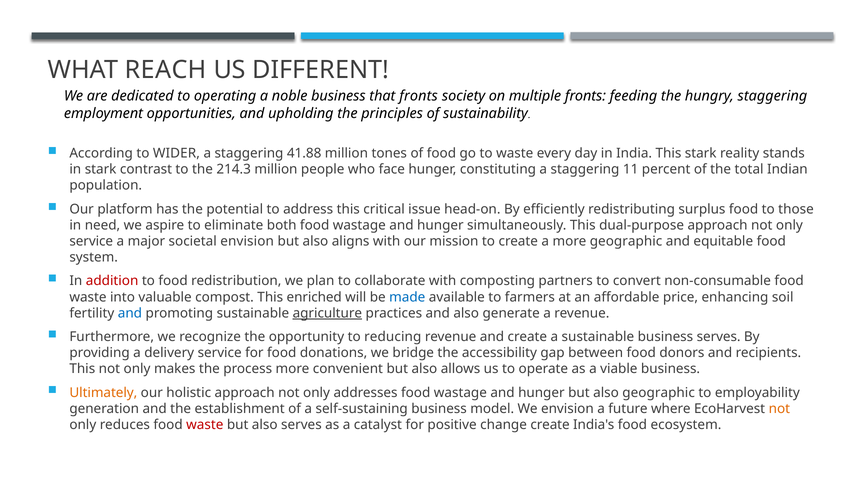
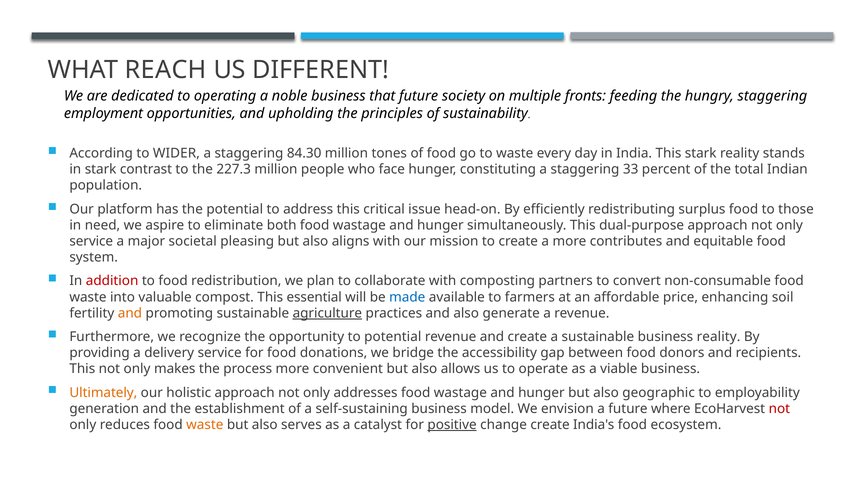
that fronts: fronts -> future (419, 96)
41.88: 41.88 -> 84.30 (304, 153)
214.3: 214.3 -> 227.3 (234, 169)
11: 11 -> 33 (631, 169)
societal envision: envision -> pleasing (247, 241)
more geographic: geographic -> contributes (626, 241)
enriched: enriched -> essential (314, 297)
and colour: blue -> orange (130, 313)
to reducing: reducing -> potential (393, 336)
business serves: serves -> reality (719, 336)
not colour: orange -> red (779, 408)
waste colour: red -> orange (205, 424)
positive underline: none -> present (452, 424)
